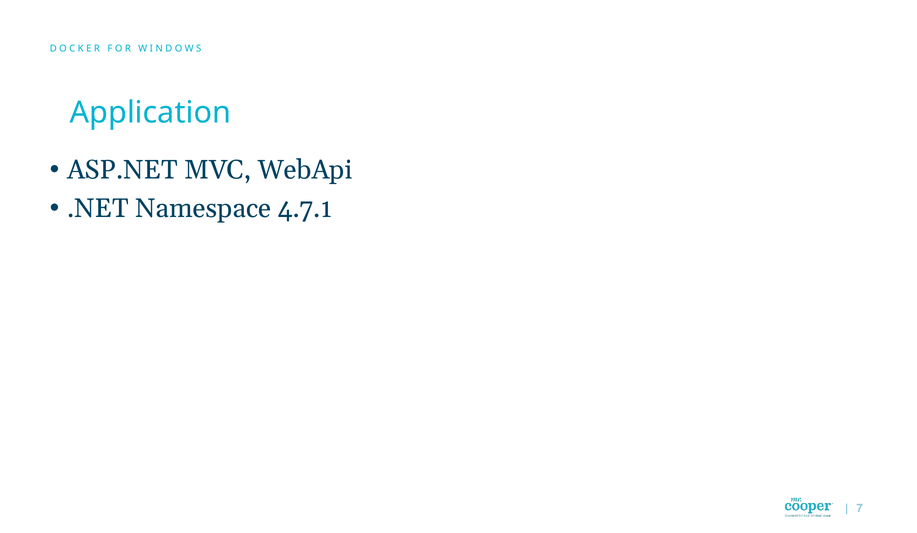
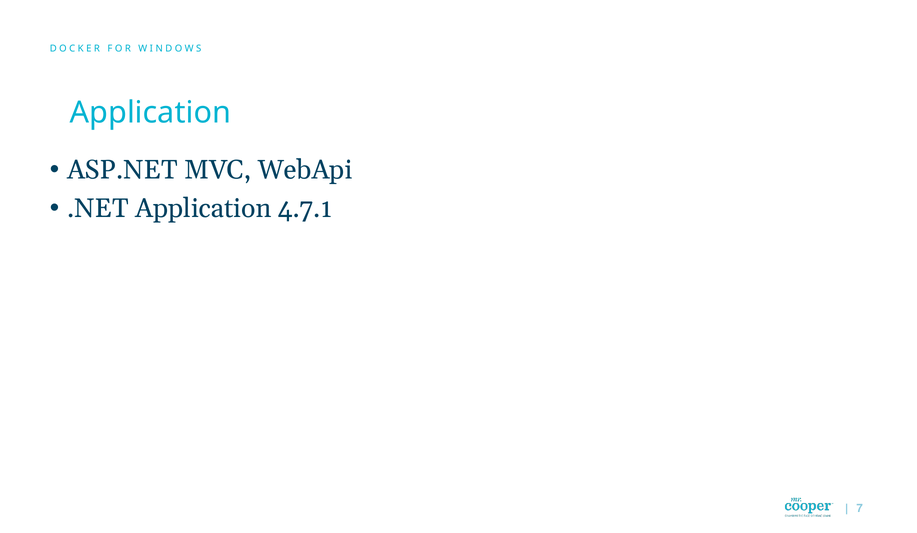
.NET Namespace: Namespace -> Application (203, 208)
